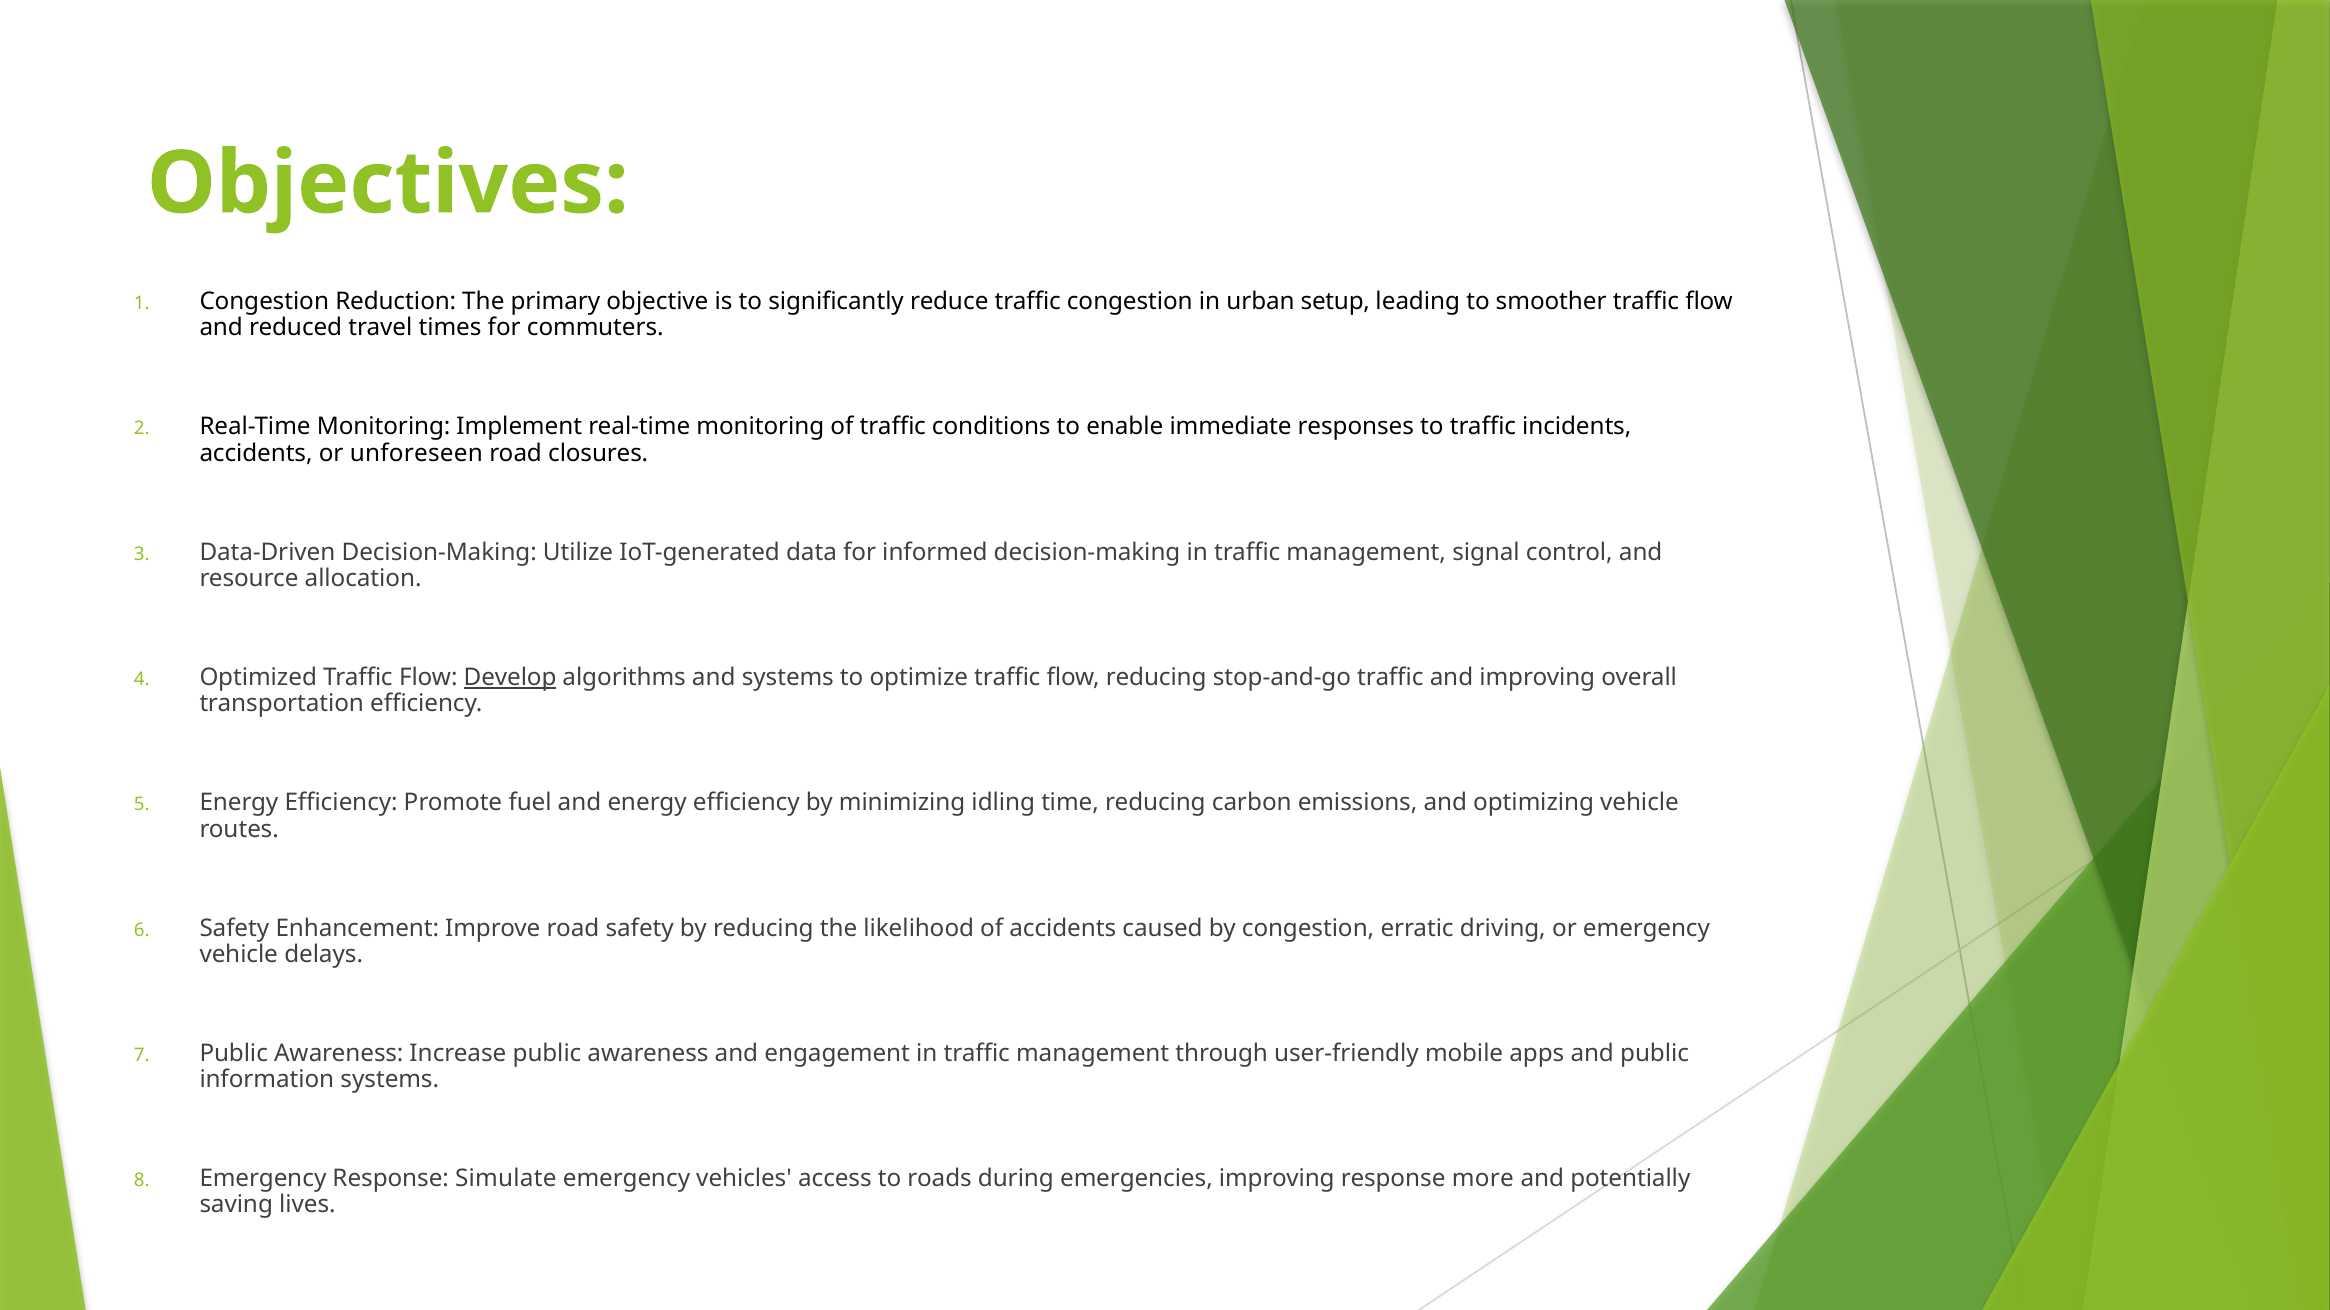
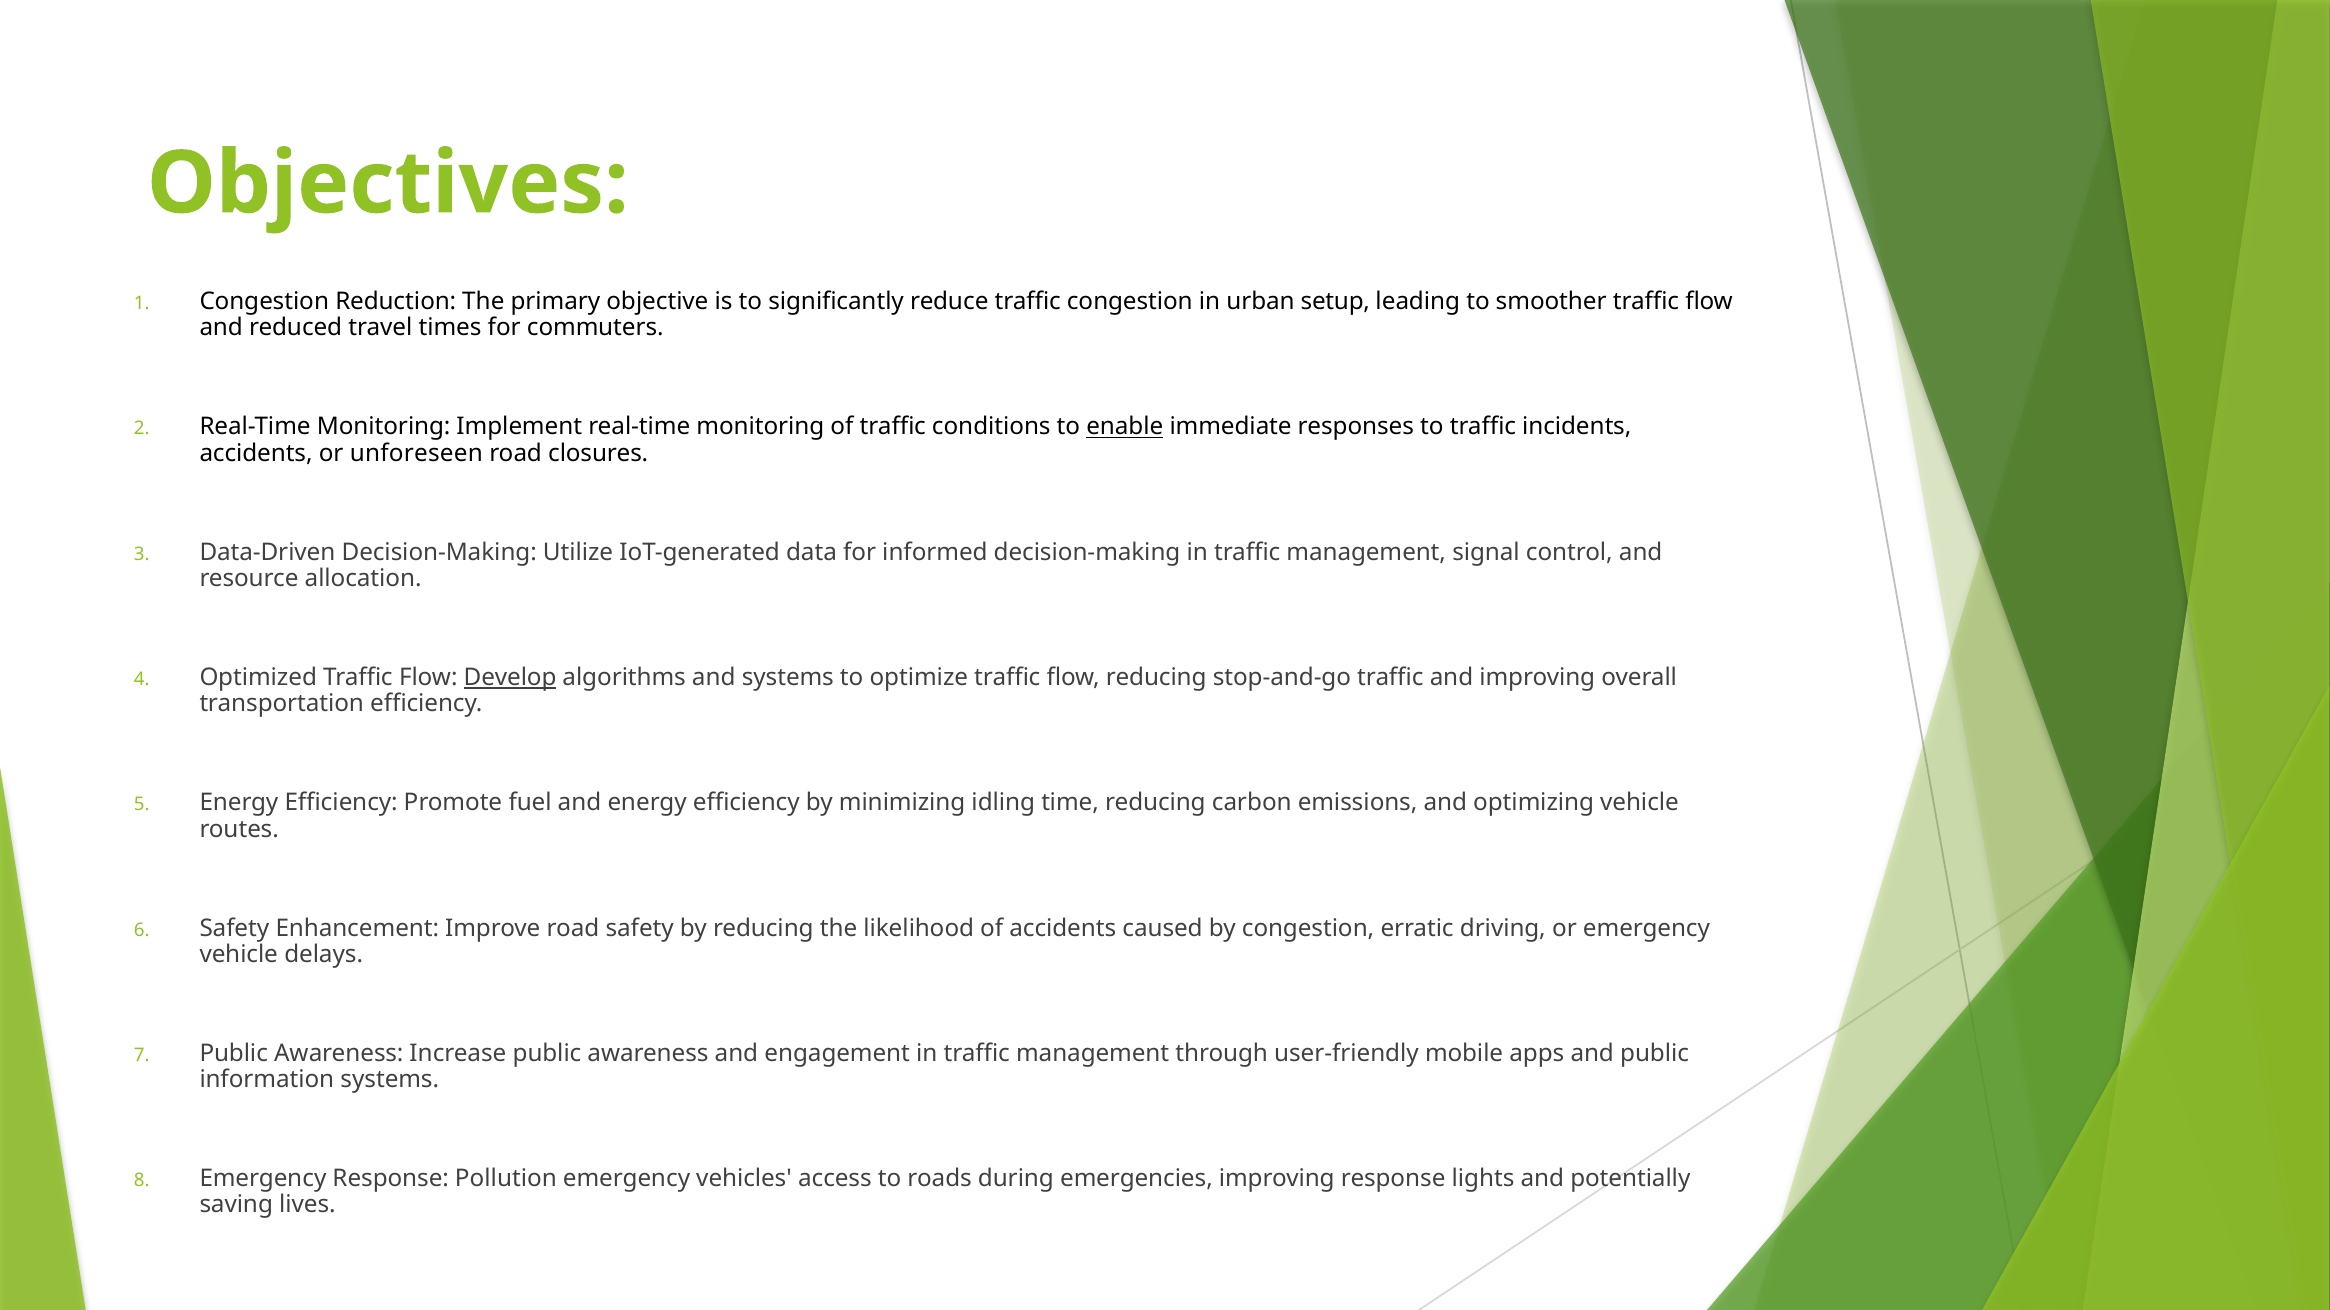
enable underline: none -> present (1125, 427)
Simulate: Simulate -> Pollution (506, 1179)
more: more -> lights (1483, 1179)
